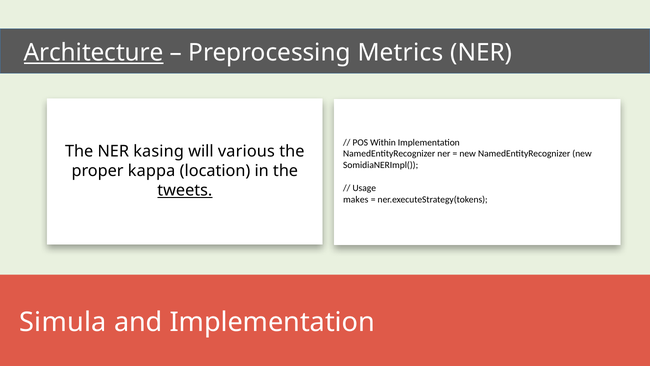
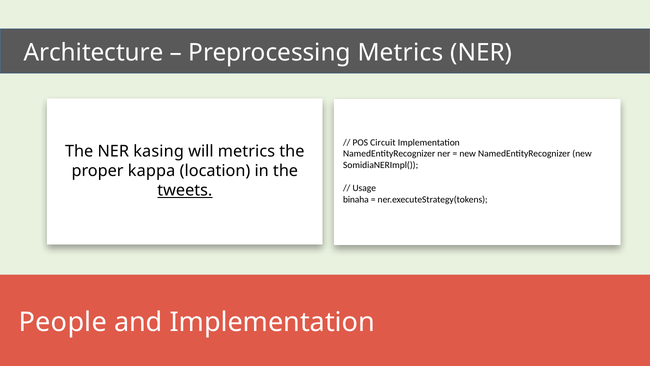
Architecture underline: present -> none (94, 53)
Within: Within -> Circuit (383, 142)
will various: various -> metrics (246, 151)
makes: makes -> binaha (356, 199)
Simula: Simula -> People (63, 322)
